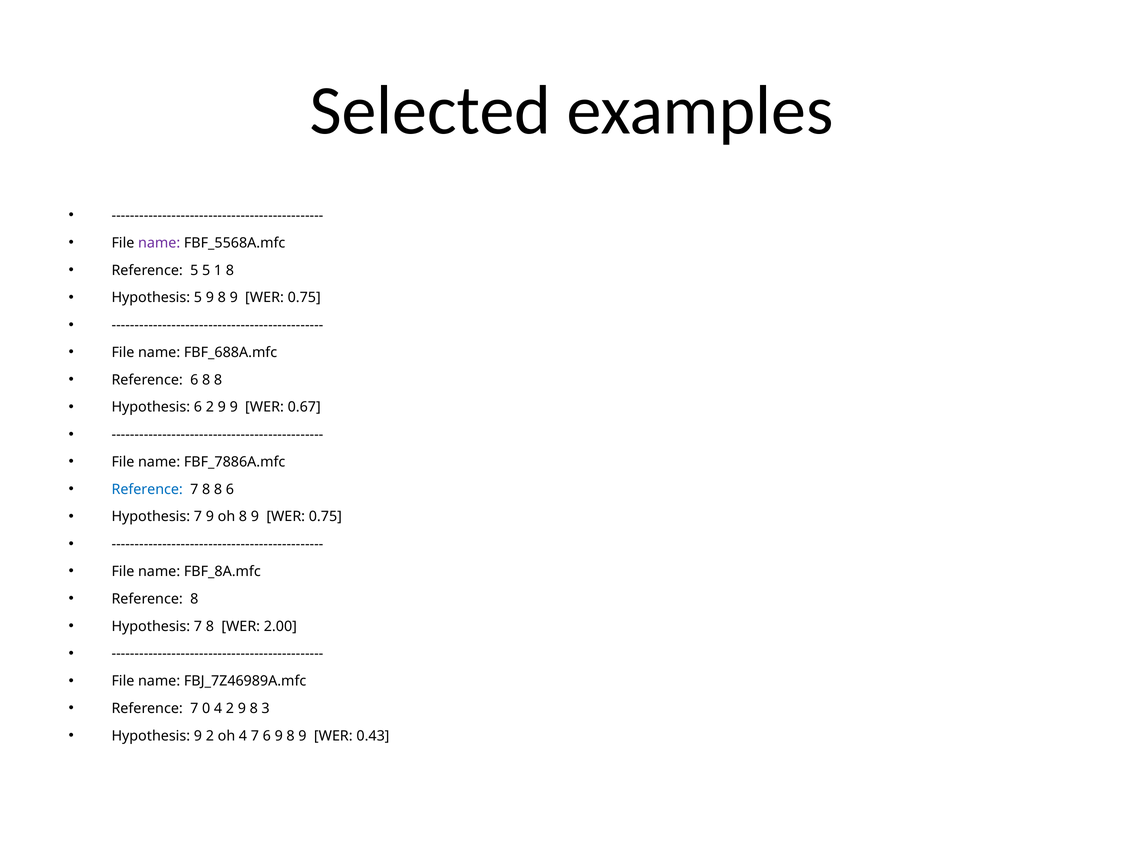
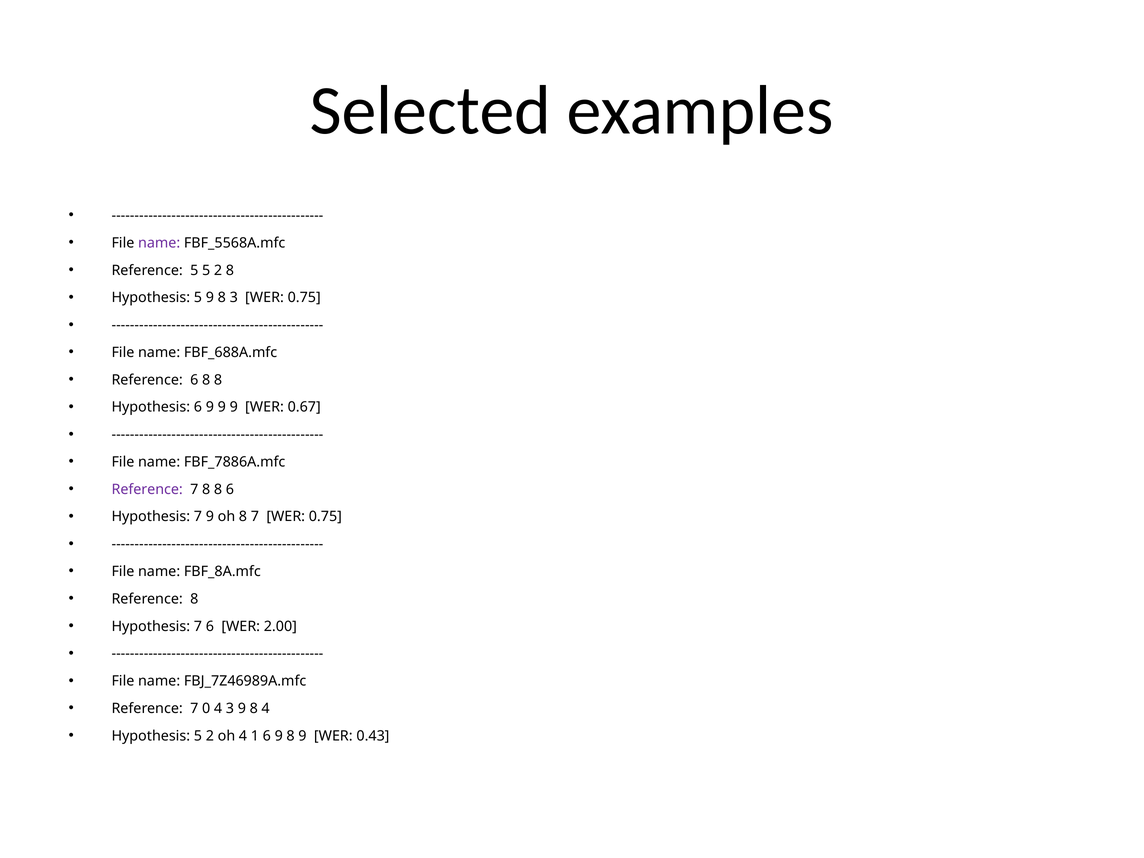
5 5 1: 1 -> 2 (218, 270)
5 9 8 9: 9 -> 3 (234, 298)
Hypothesis 6 2: 2 -> 9 (210, 407)
Reference colour: blue -> purple (147, 489)
oh 8 9: 9 -> 7 (255, 517)
Hypothesis 7 8: 8 -> 6 (210, 626)
4 2: 2 -> 3 (230, 708)
8 3: 3 -> 4 (266, 708)
9: 9 -> 5 (198, 736)
4 7: 7 -> 1 (255, 736)
